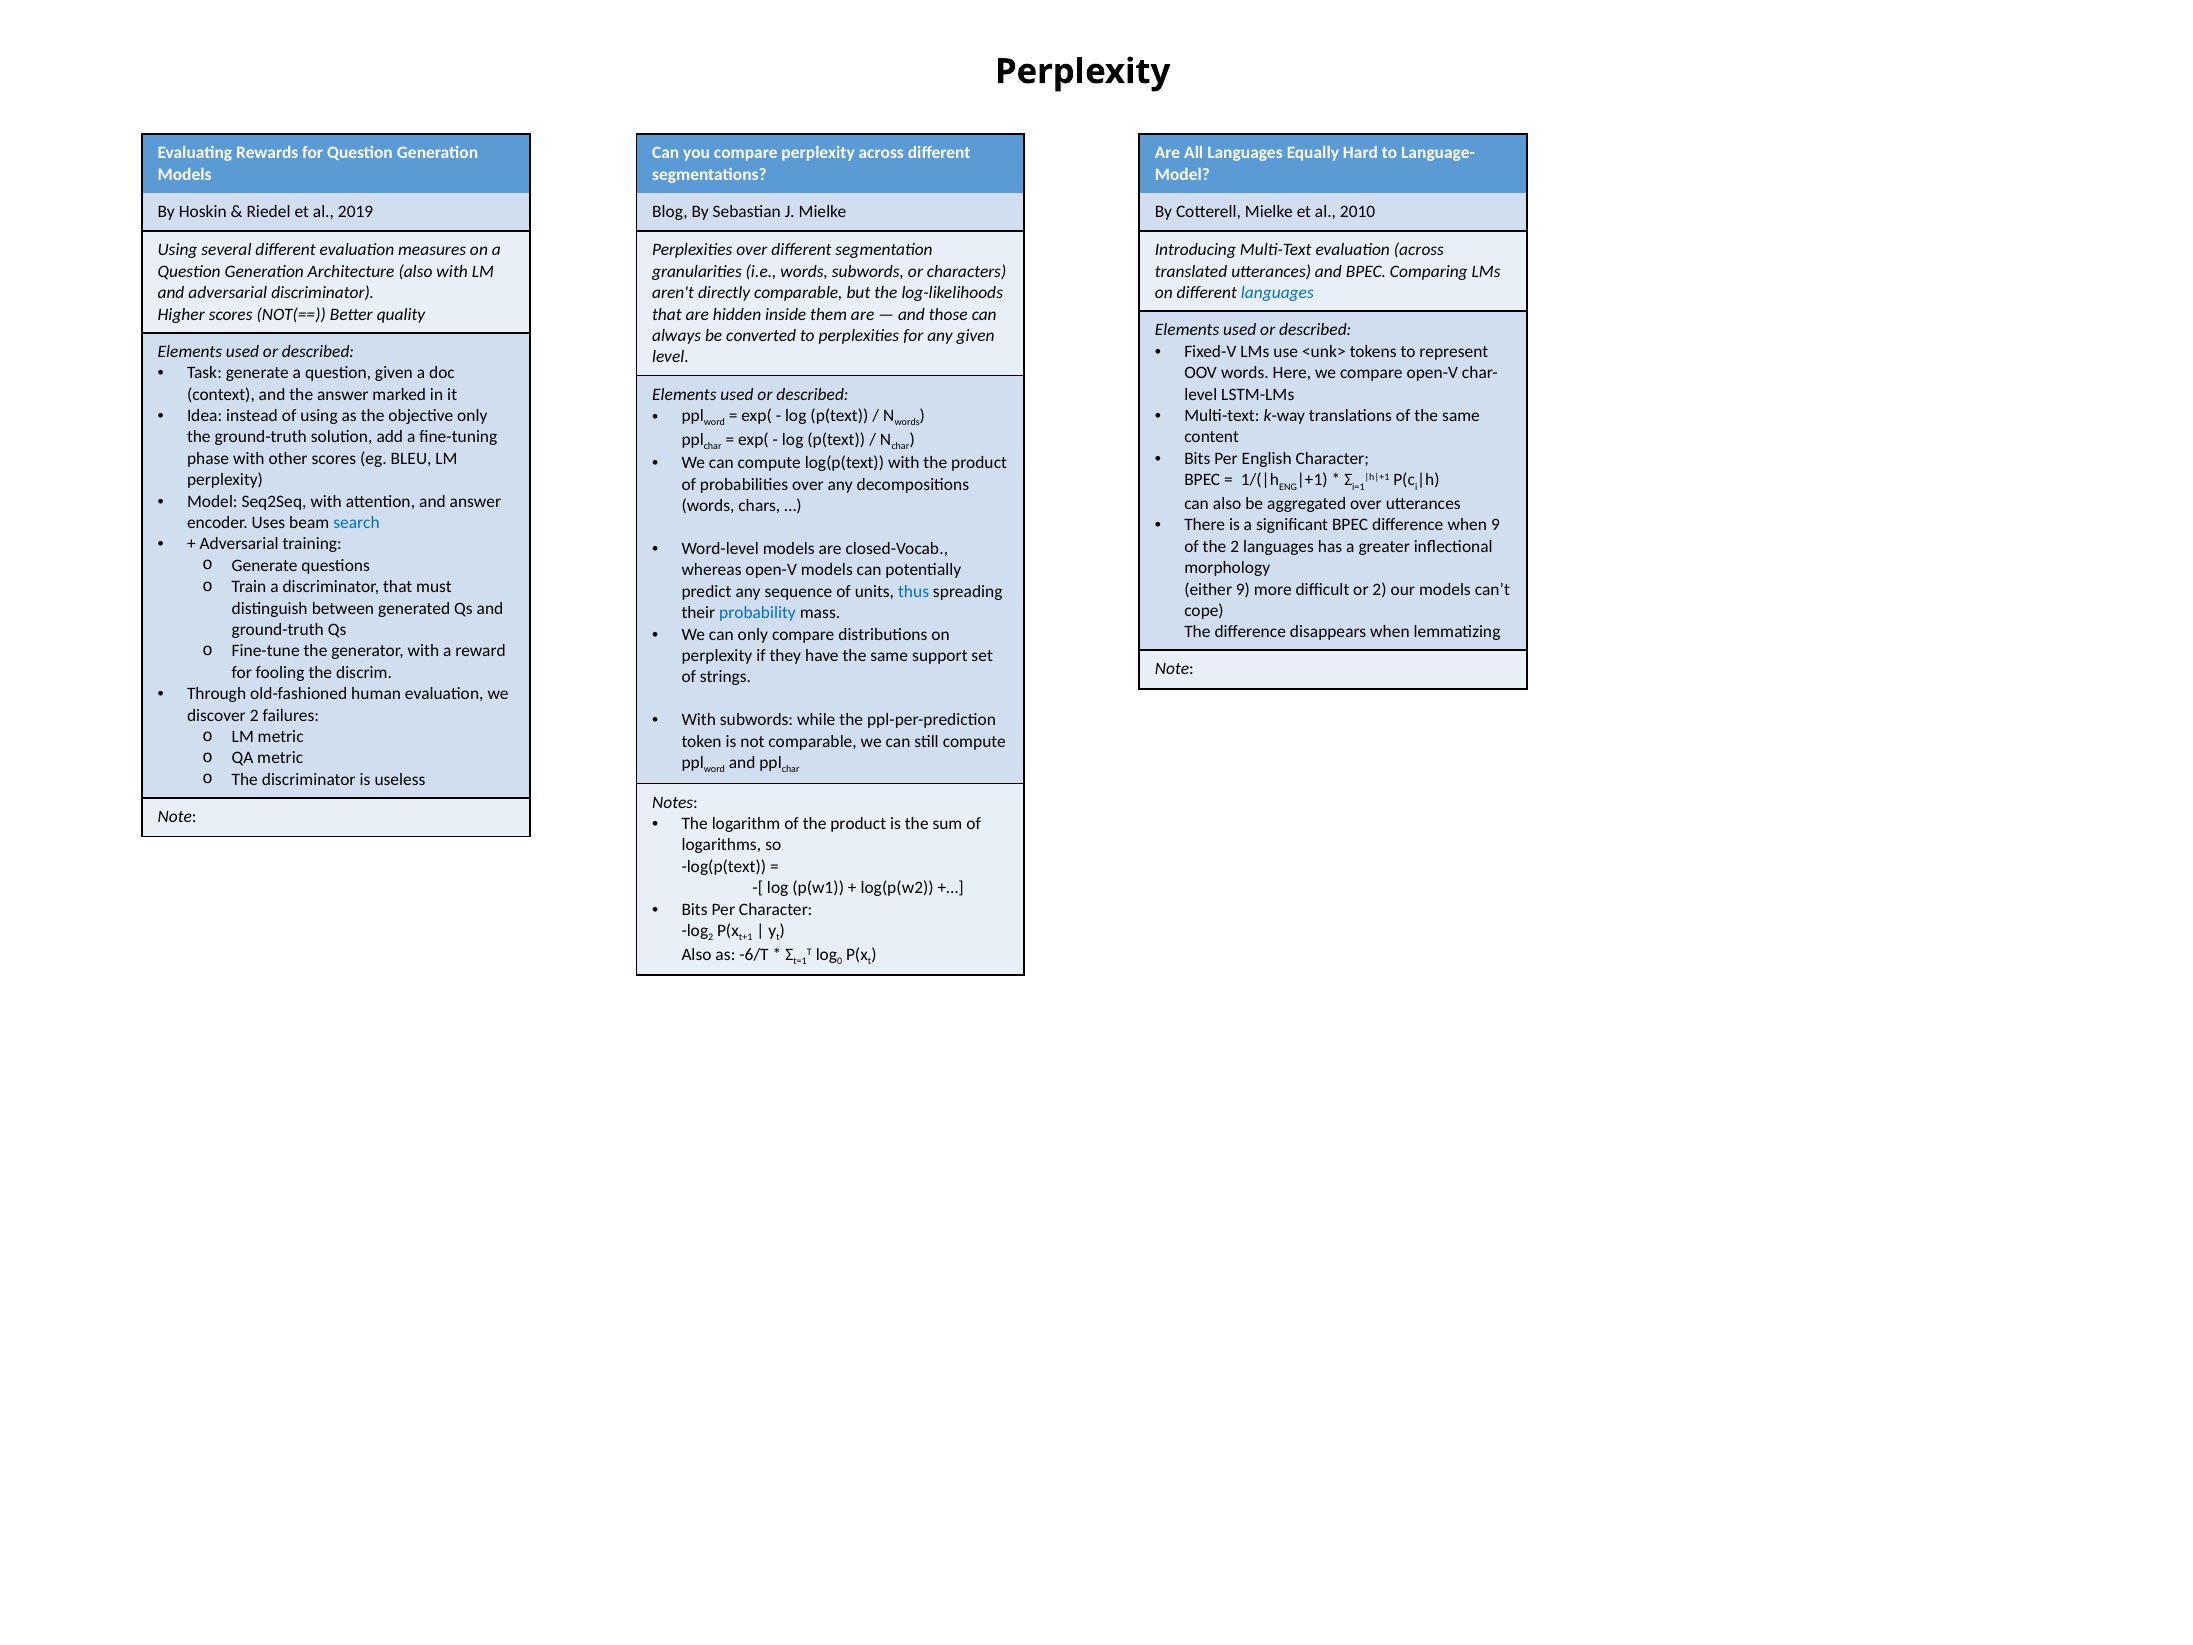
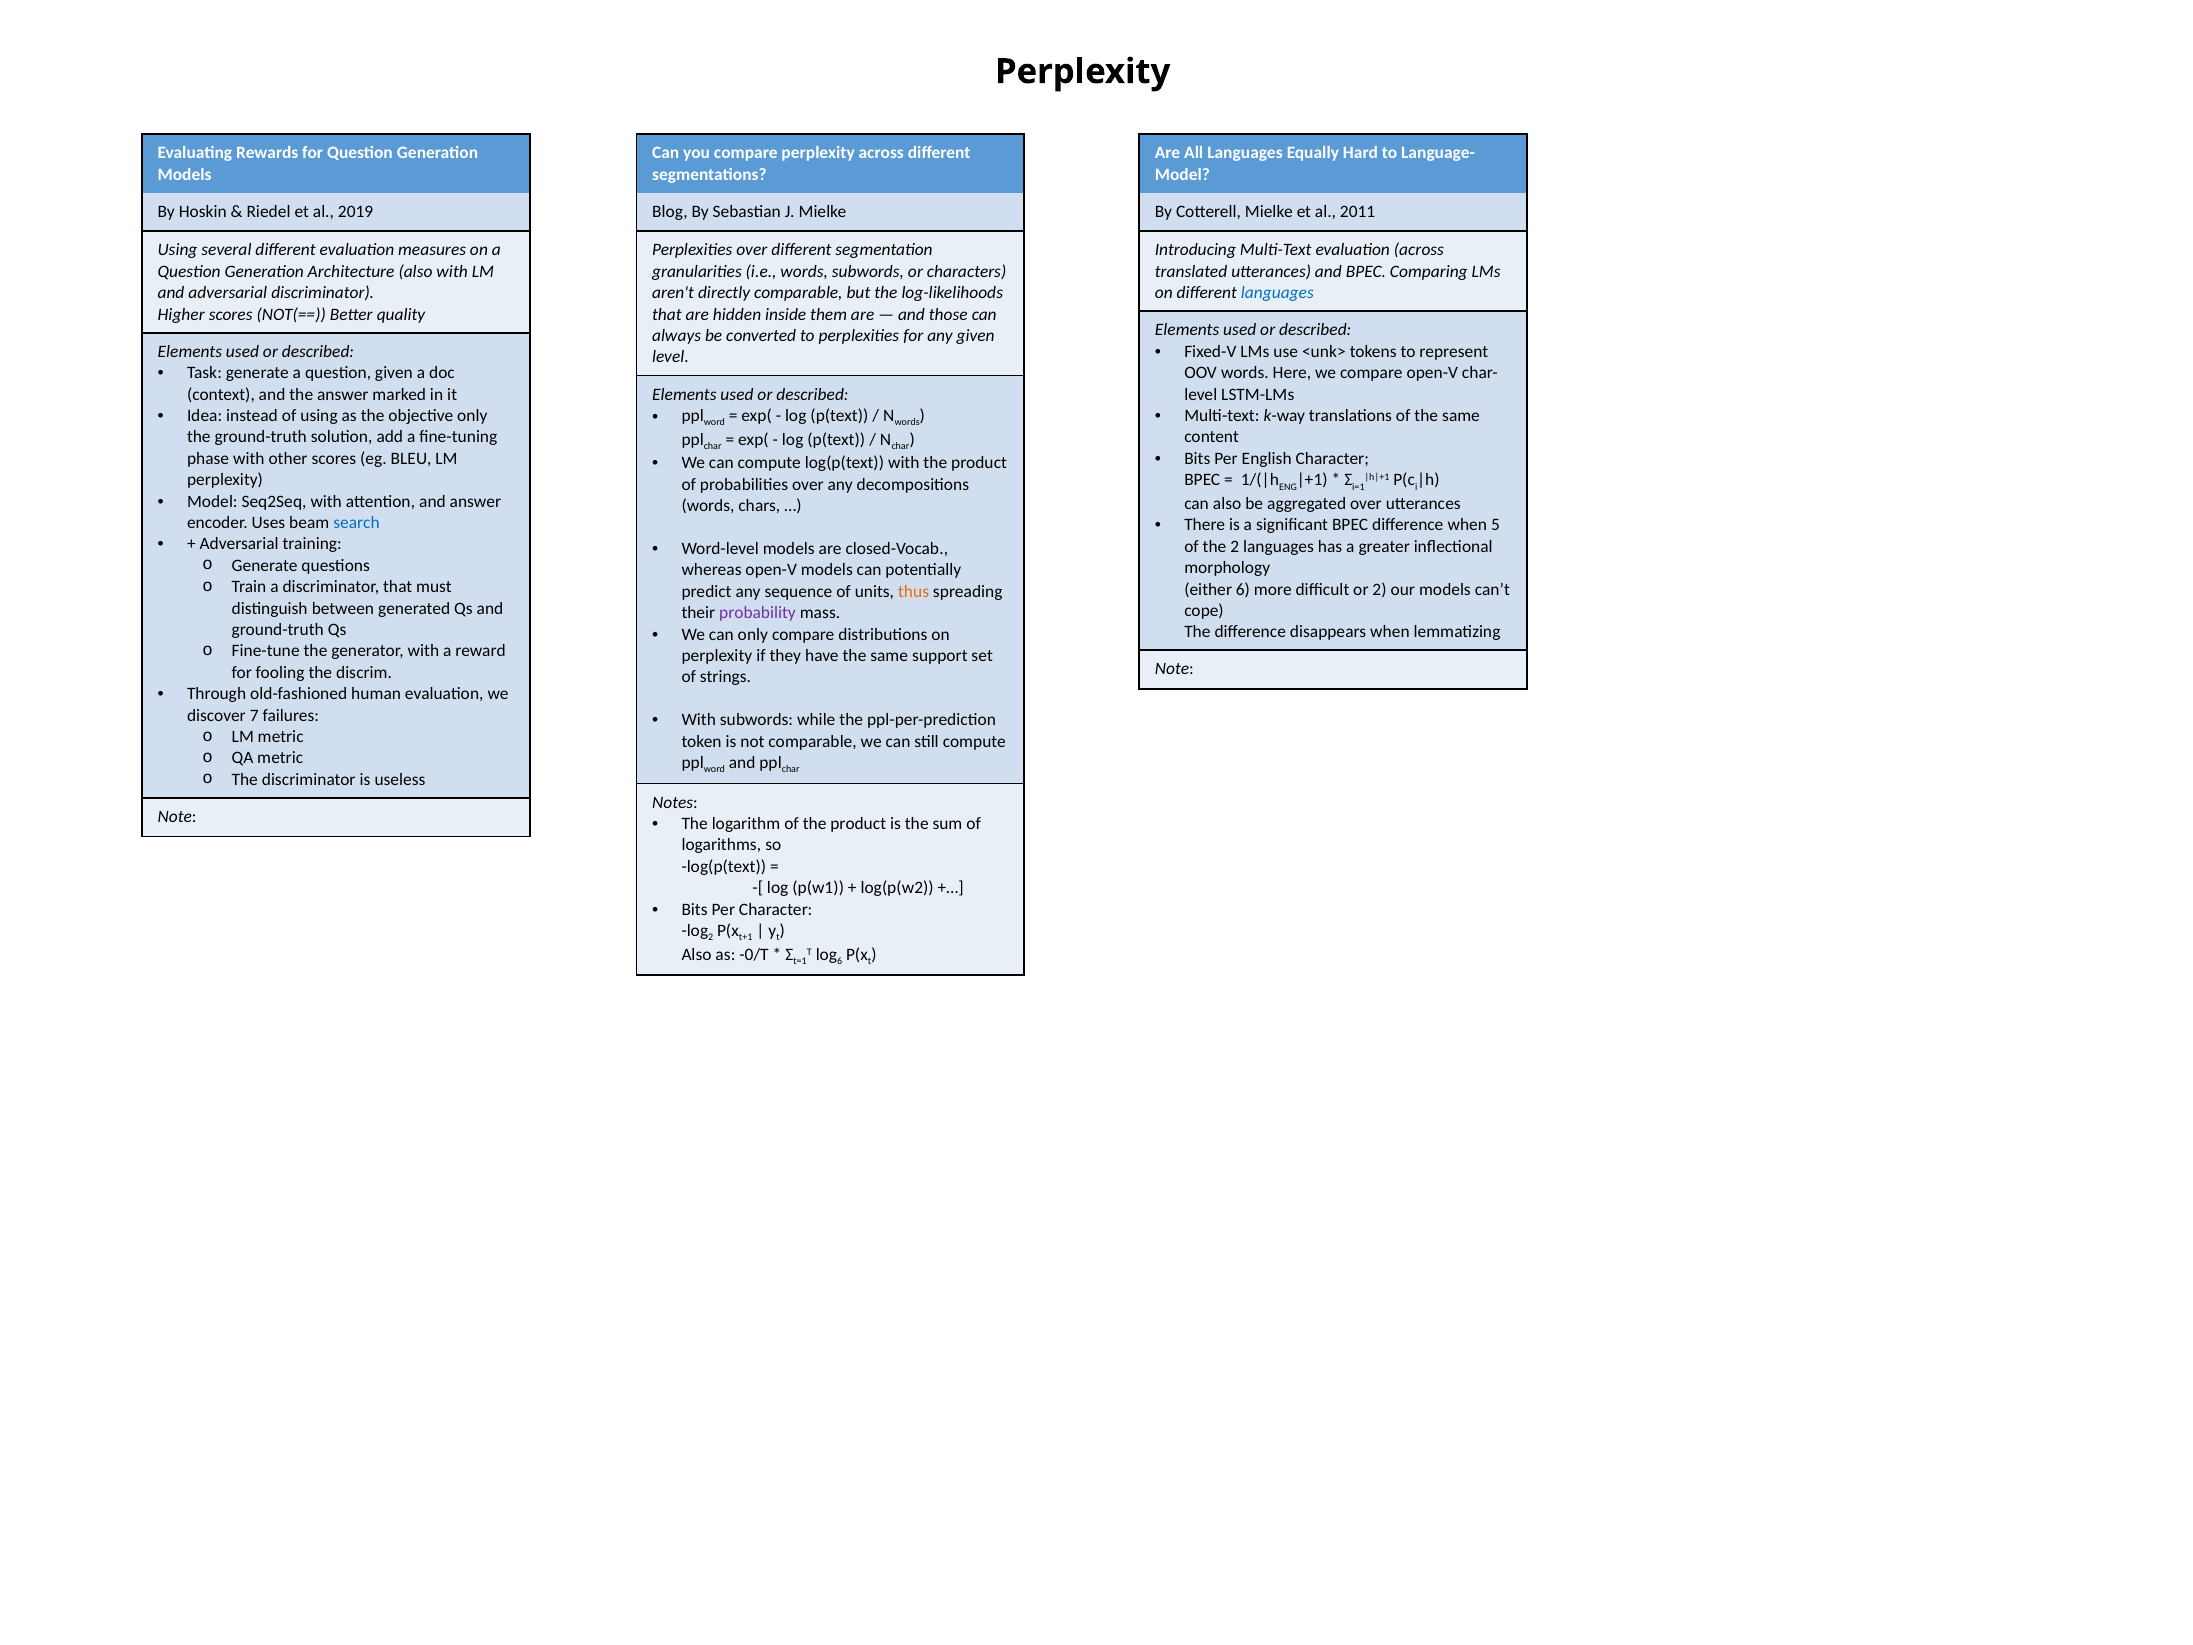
2010: 2010 -> 2011 (1358, 212)
when 9: 9 -> 5 (1495, 525)
either 9: 9 -> 6 (1243, 589)
thus colour: blue -> orange (914, 592)
probability colour: blue -> purple (757, 613)
discover 2: 2 -> 7 (254, 715)
-6/T: -6/T -> -0/T (754, 954)
log 0: 0 -> 6 (840, 961)
